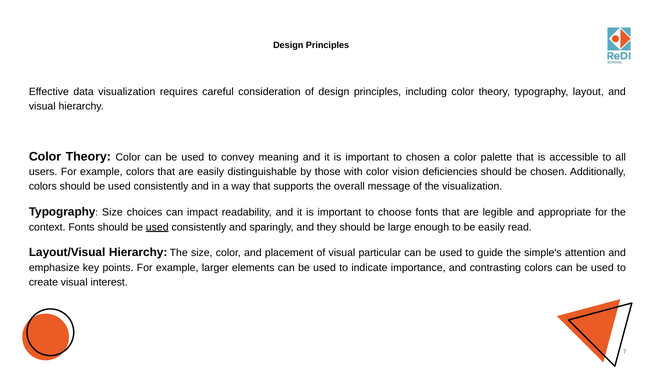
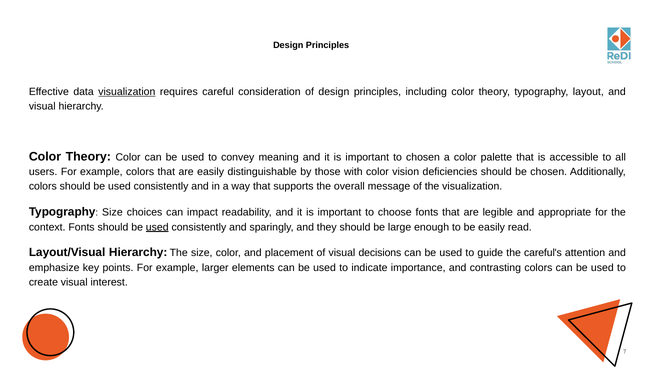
visualization underline: none -> present (127, 92)
particular: particular -> decisions (380, 253)
simple's: simple's -> careful's (543, 253)
